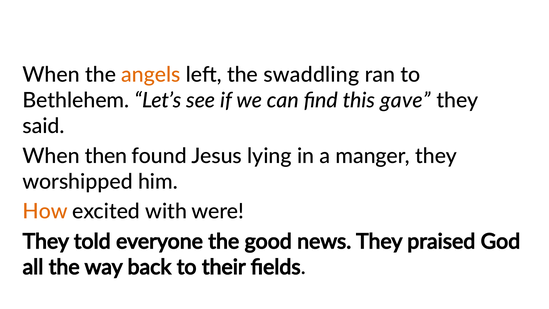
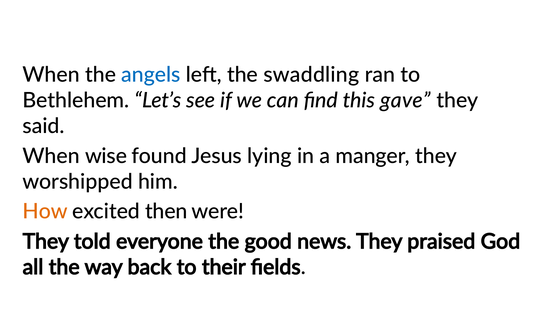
angels colour: orange -> blue (151, 75)
then: then -> wise (106, 156)
with: with -> then (166, 211)
